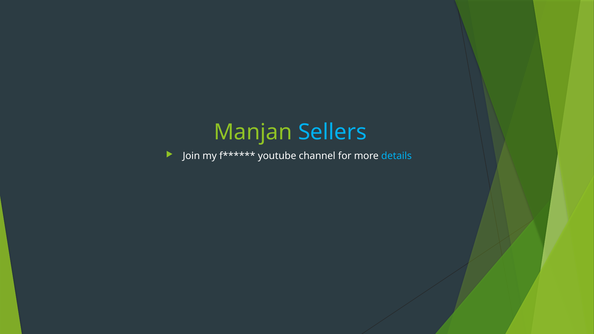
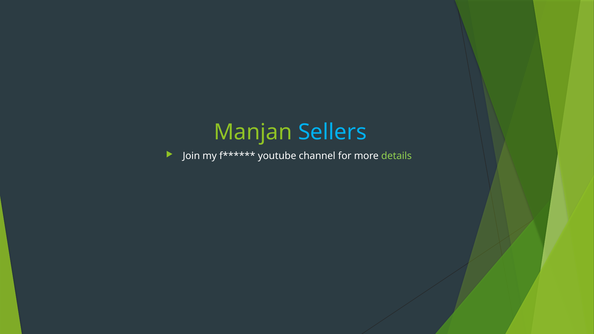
details colour: light blue -> light green (397, 156)
